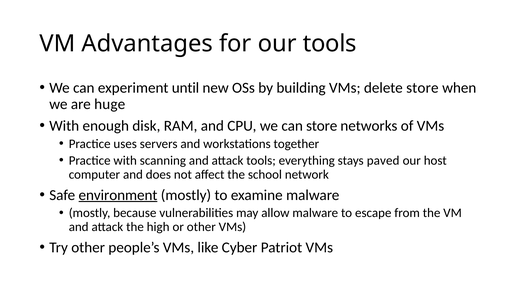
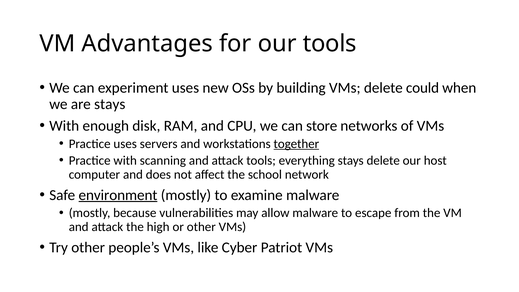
experiment until: until -> uses (185, 88)
delete store: store -> could (423, 88)
are huge: huge -> stays (110, 104)
together underline: none -> present (296, 144)
stays paved: paved -> delete (383, 160)
